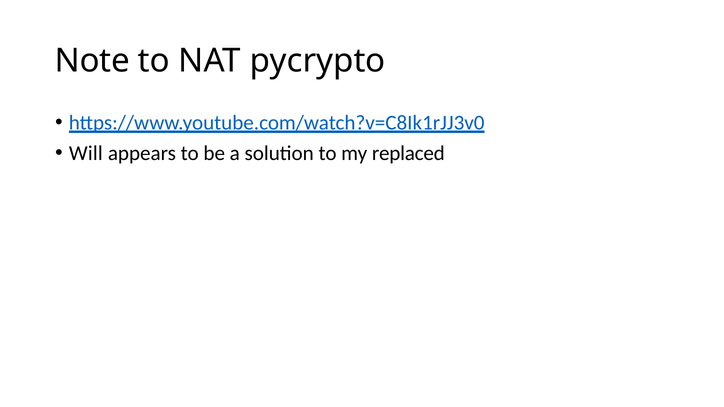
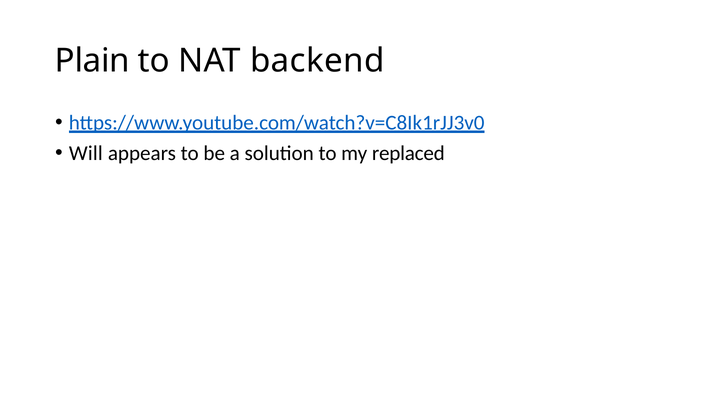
Note: Note -> Plain (92, 61)
pycrypto: pycrypto -> backend (317, 61)
